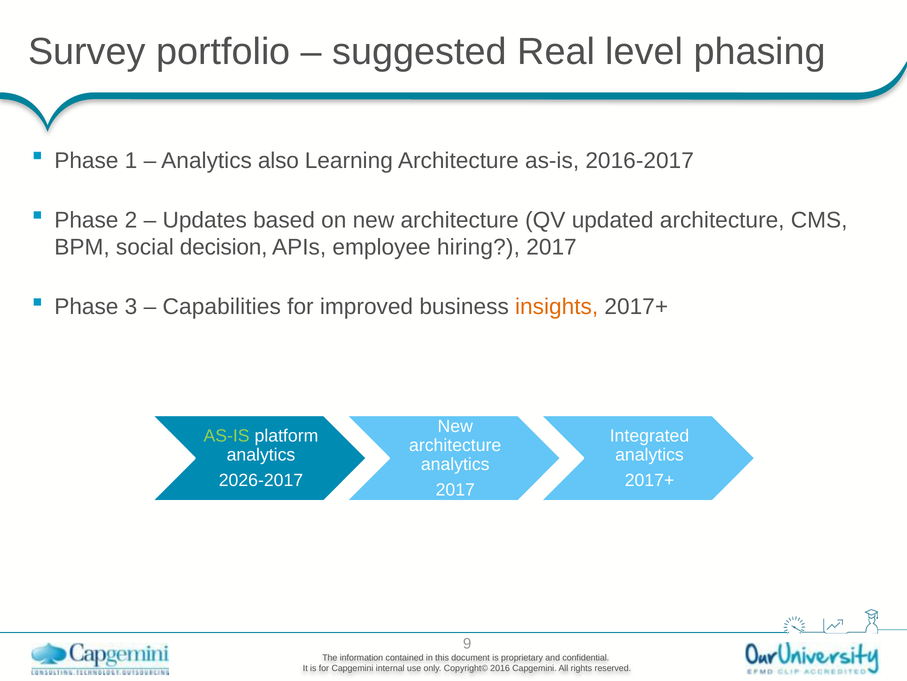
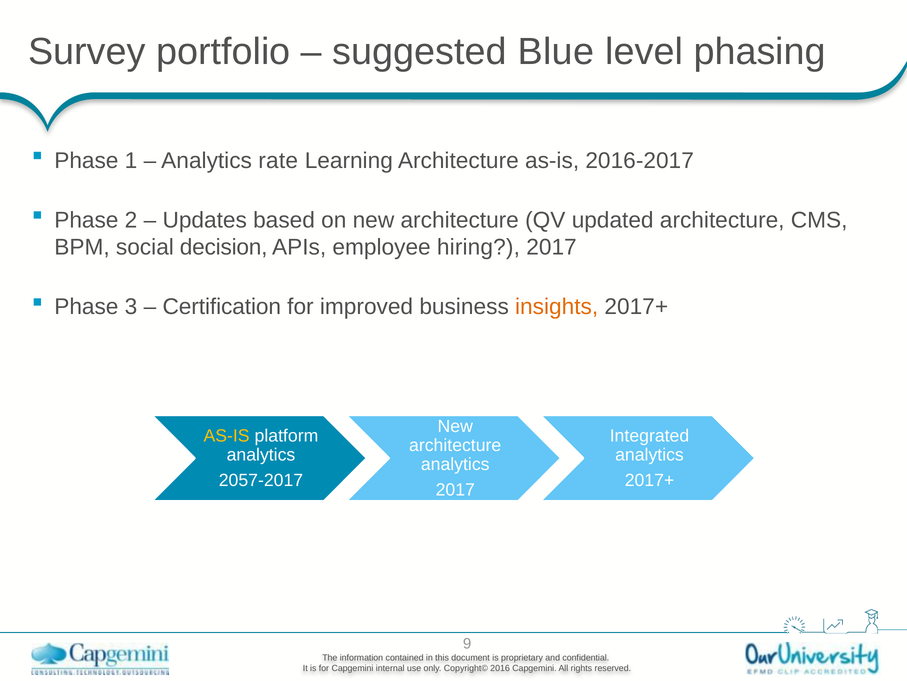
Real: Real -> Blue (556, 52)
also: also -> rate (278, 160)
Capabilities: Capabilities -> Certification (222, 307)
AS-IS colour: light green -> yellow (227, 435)
2026-2017: 2026-2017 -> 2057-2017 (261, 480)
